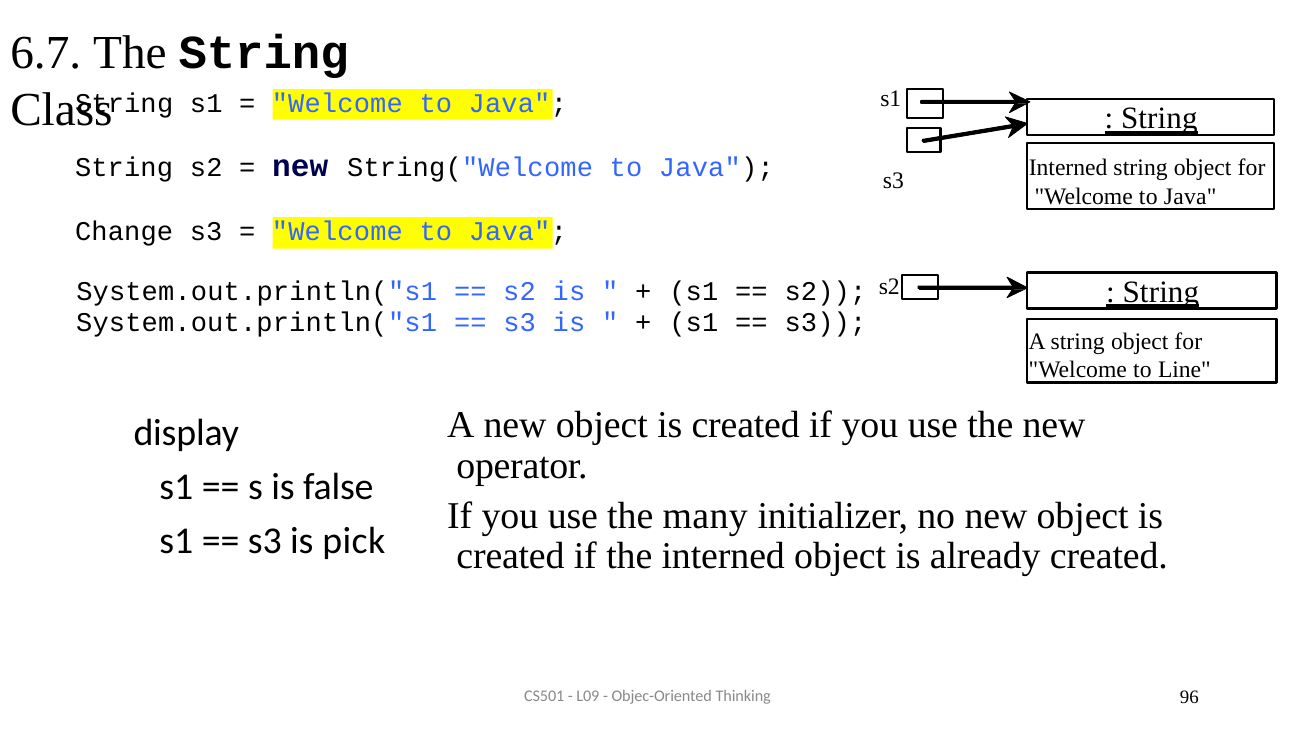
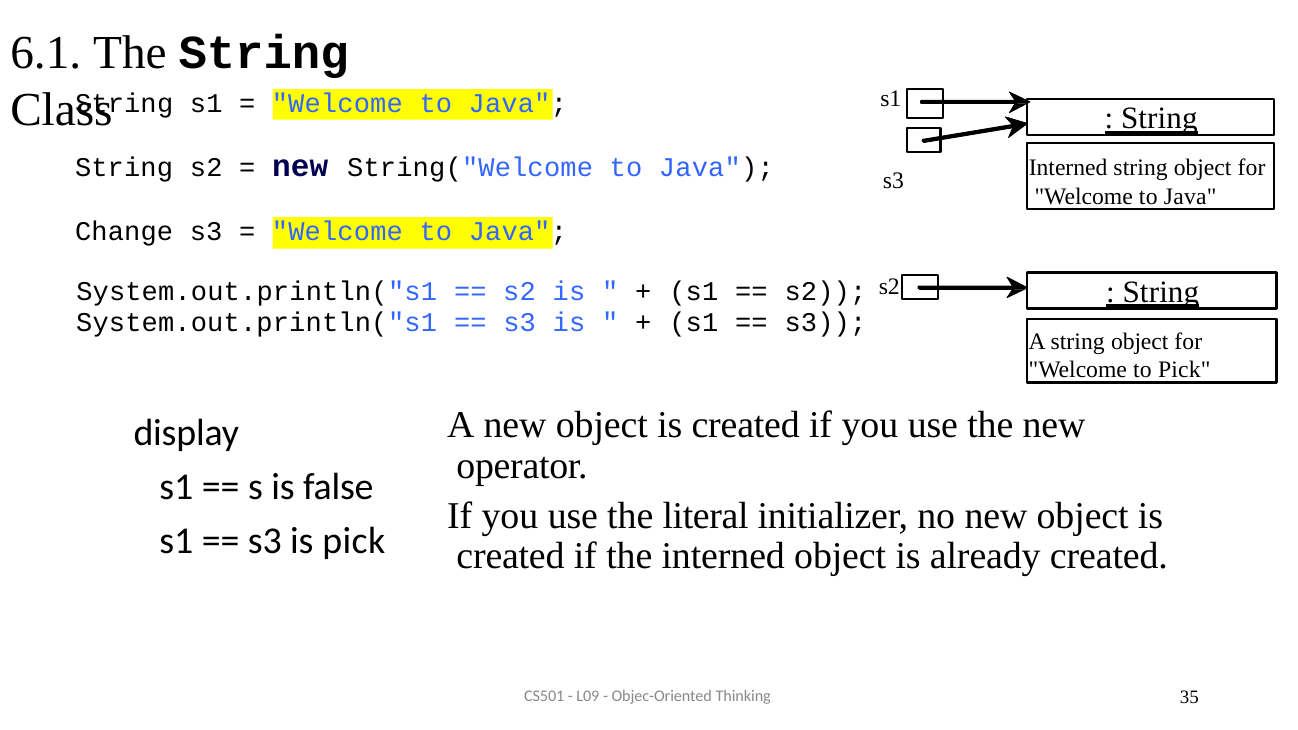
6.7: 6.7 -> 6.1 (46, 53)
to Line: Line -> Pick (1184, 370)
many: many -> literal (706, 516)
96: 96 -> 35 (1189, 698)
